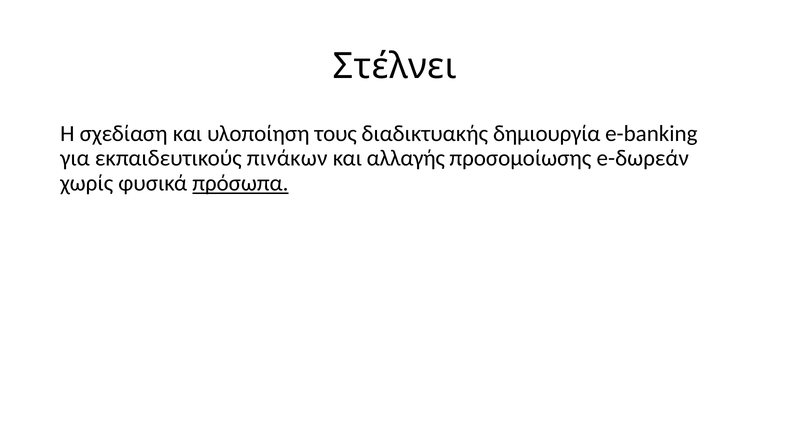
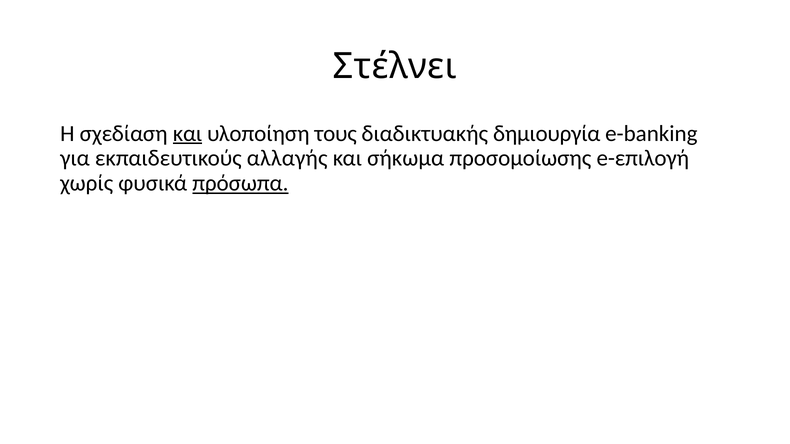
και underline: none -> present (187, 134)
πινάκων: πινάκων -> αλλαγής (287, 158)
αλλαγής: αλλαγής -> σήκωμα (406, 158)
e-δωρεάν: e-δωρεάν -> e-επιλογή (643, 158)
